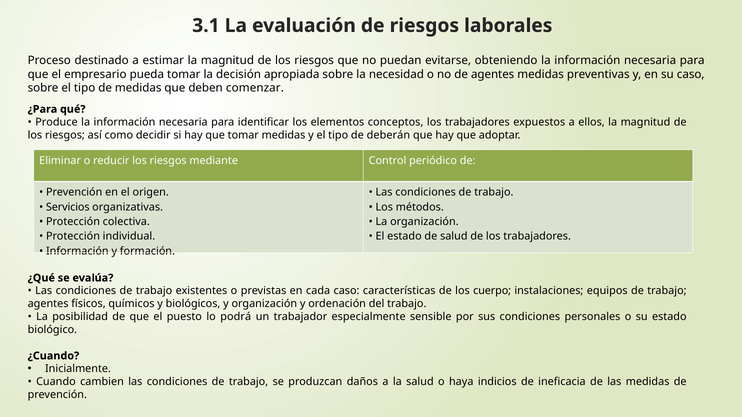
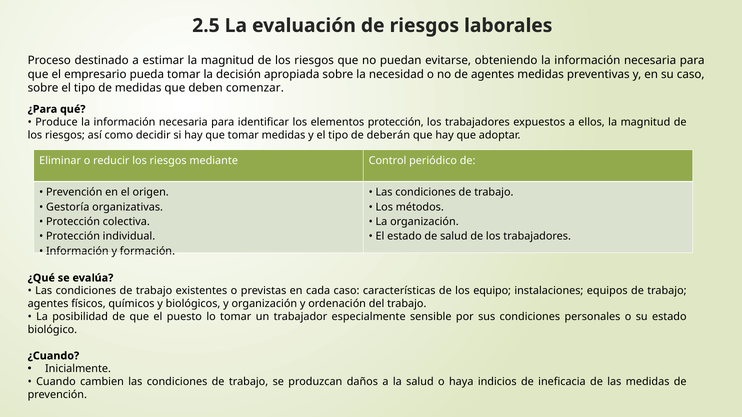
3.1: 3.1 -> 2.5 (206, 26)
elementos conceptos: conceptos -> protección (396, 122)
Servicios: Servicios -> Gestoría (68, 207)
cuerpo: cuerpo -> equipo (492, 291)
lo podrá: podrá -> tomar (236, 317)
